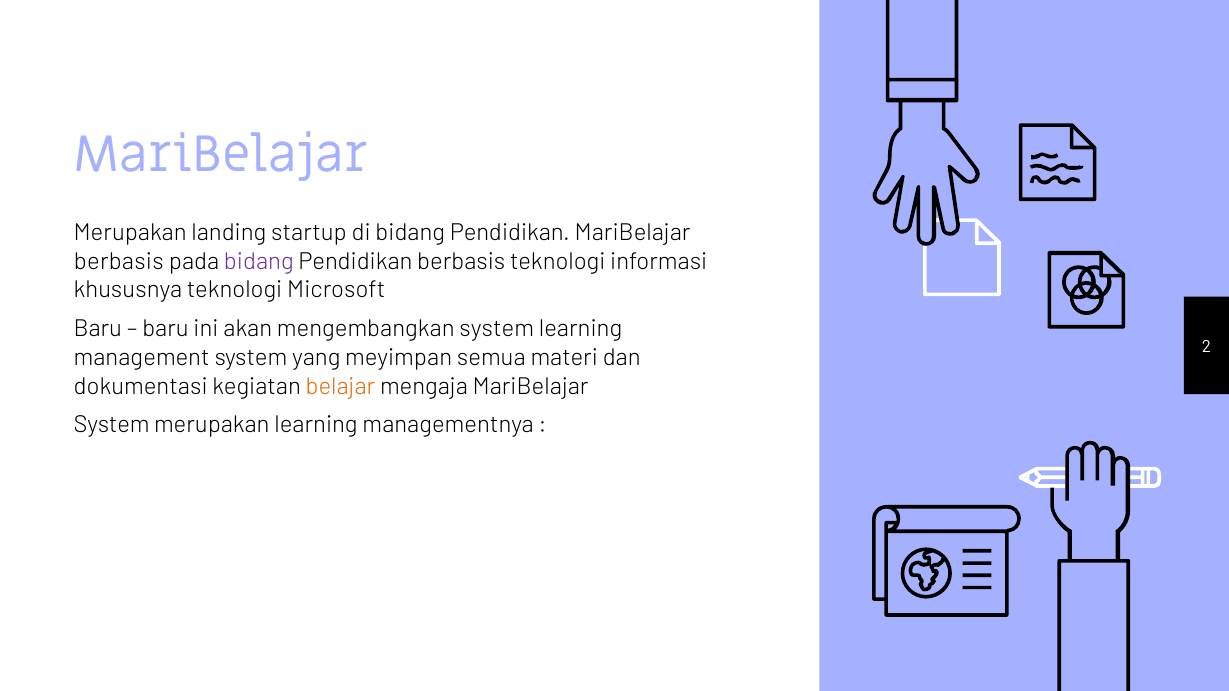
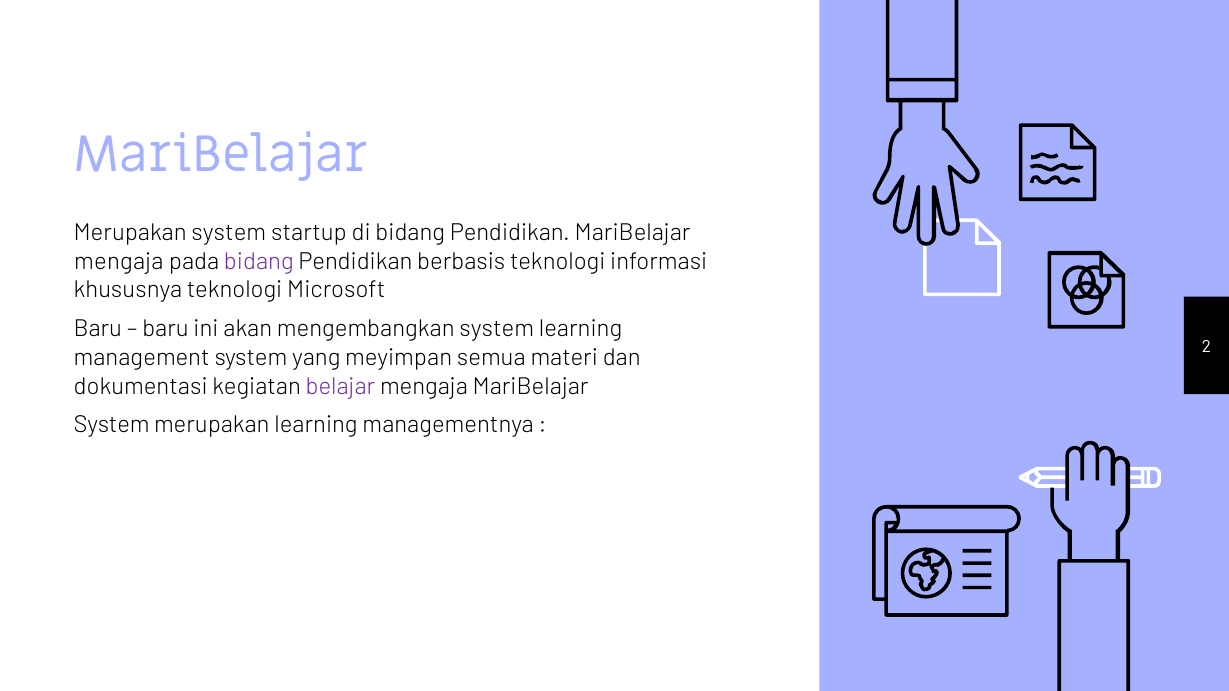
Merupakan landing: landing -> system (229, 233)
berbasis: berbasis -> mengaja (119, 261)
belajar colour: orange -> purple (340, 386)
